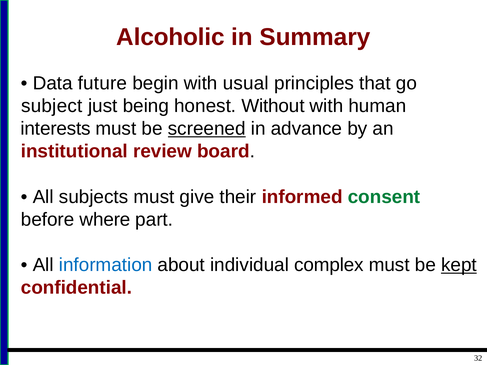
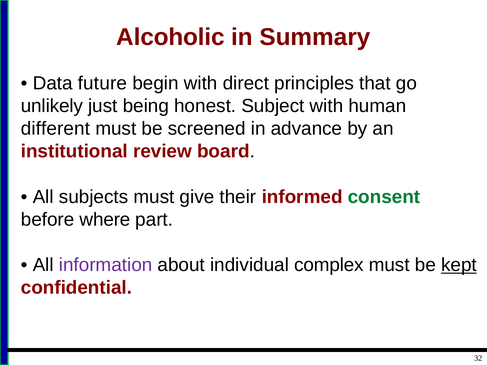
usual: usual -> direct (246, 83)
subject: subject -> unlikely (52, 106)
Without: Without -> Subject (273, 106)
interests: interests -> different (55, 129)
screened underline: present -> none (207, 129)
information colour: blue -> purple (106, 265)
